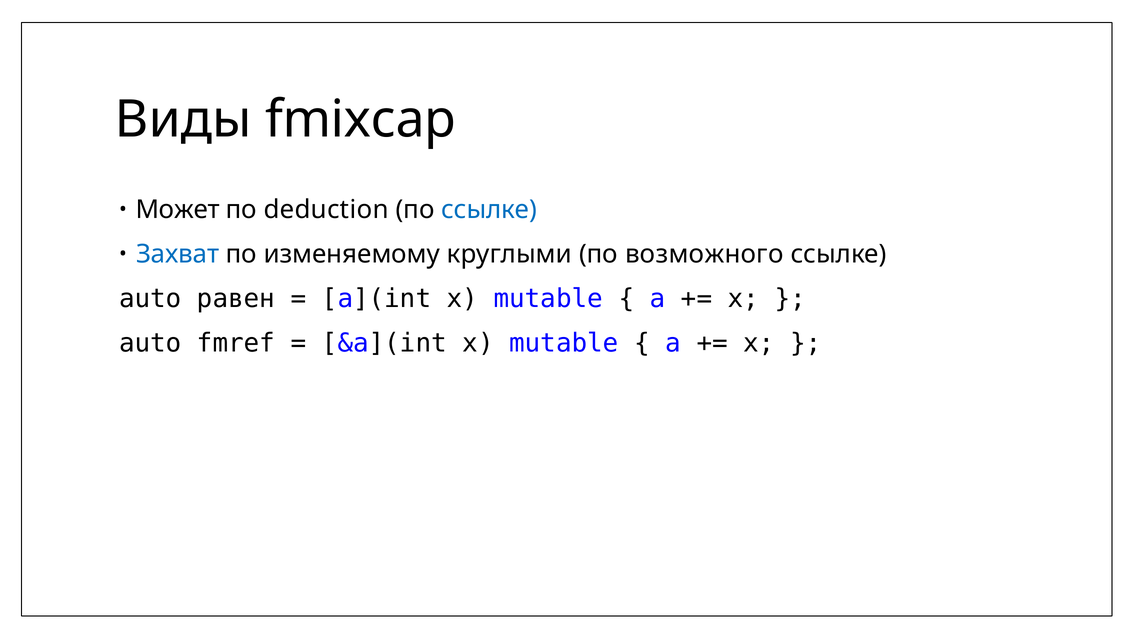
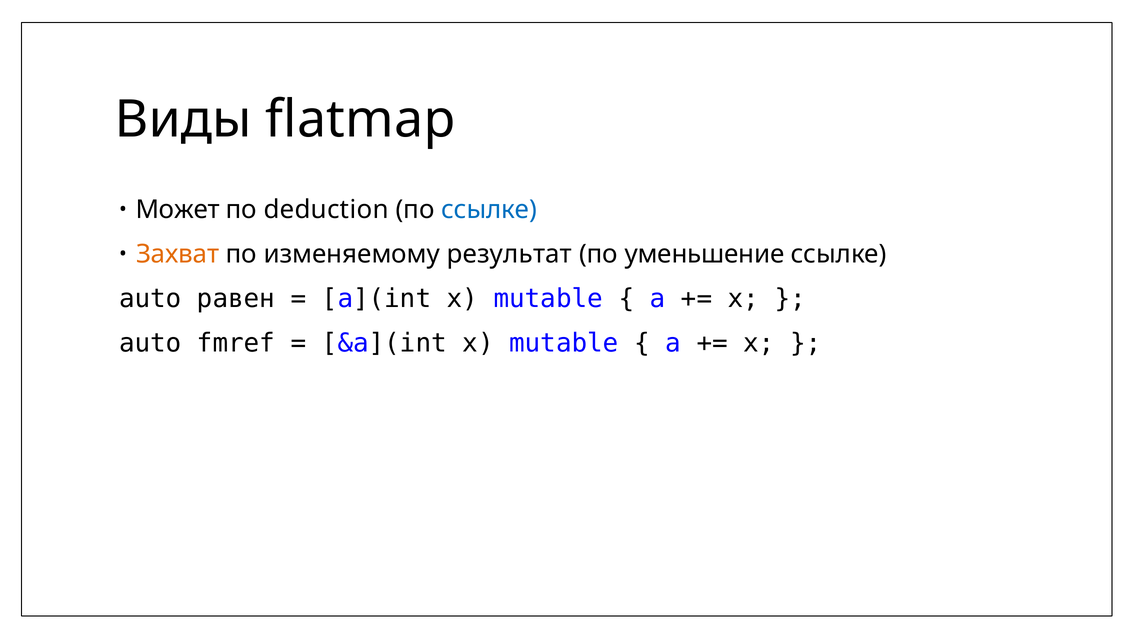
fmixcap: fmixcap -> flatmap (360, 119)
Захват colour: blue -> orange (178, 254)
круглыми: круглыми -> результат (509, 254)
возможного: возможного -> уменьшение (705, 254)
